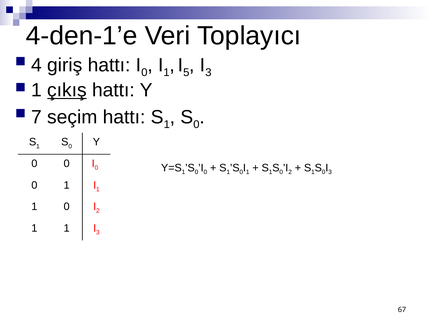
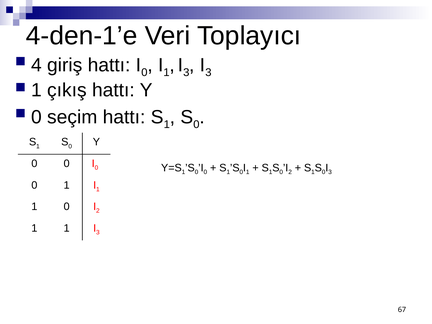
5: 5 -> 3 (186, 73)
çıkış underline: present -> none (67, 90)
7: 7 -> 0 (37, 117)
